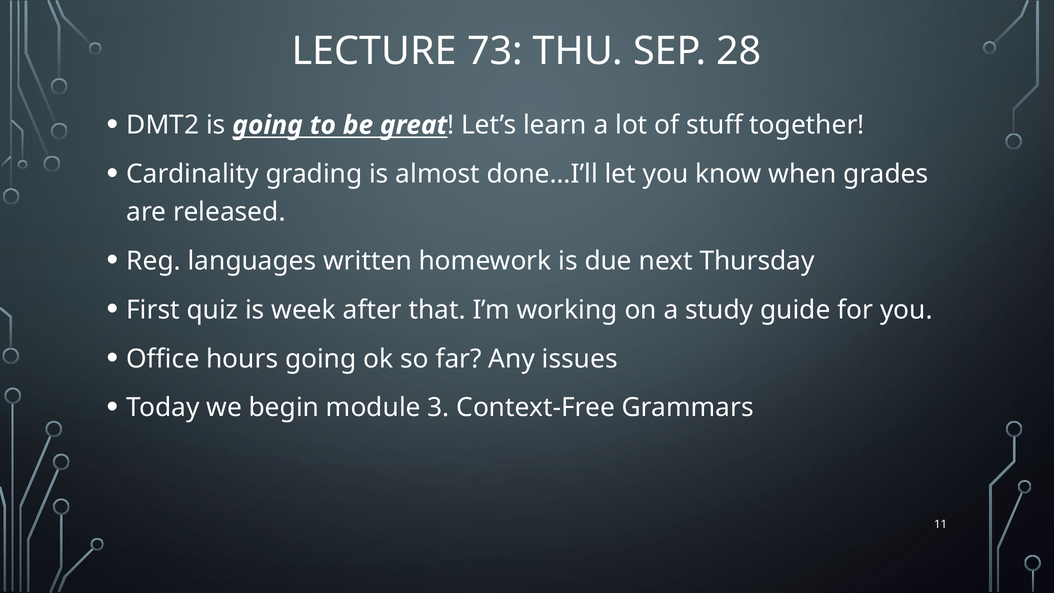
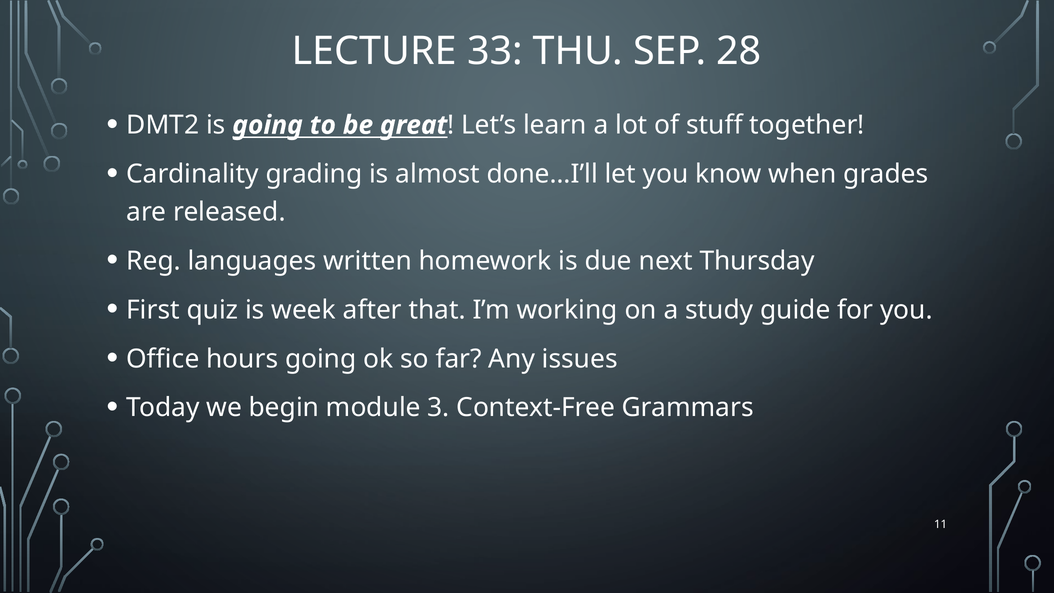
73: 73 -> 33 (495, 51)
